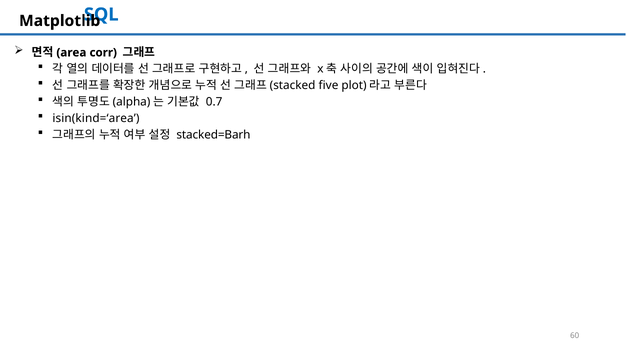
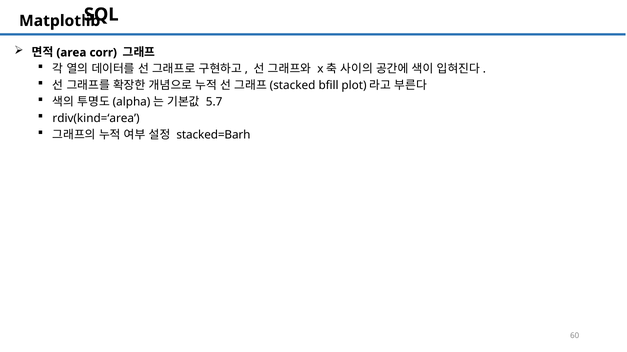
SQL colour: blue -> black (101, 15)
five: five -> bfill (329, 86)
0.7: 0.7 -> 5.7 (214, 102)
isin(kind=‘area: isin(kind=‘area -> rdiv(kind=‘area (96, 118)
